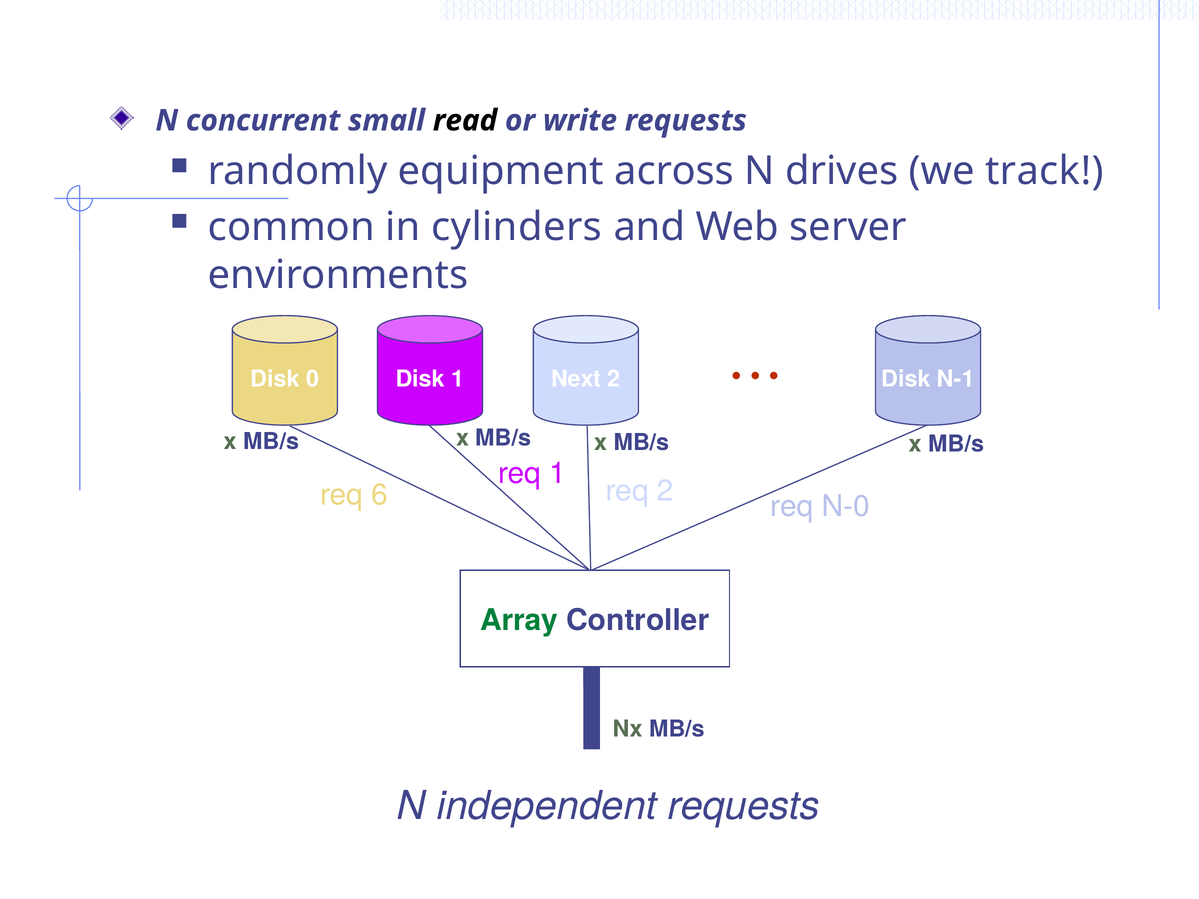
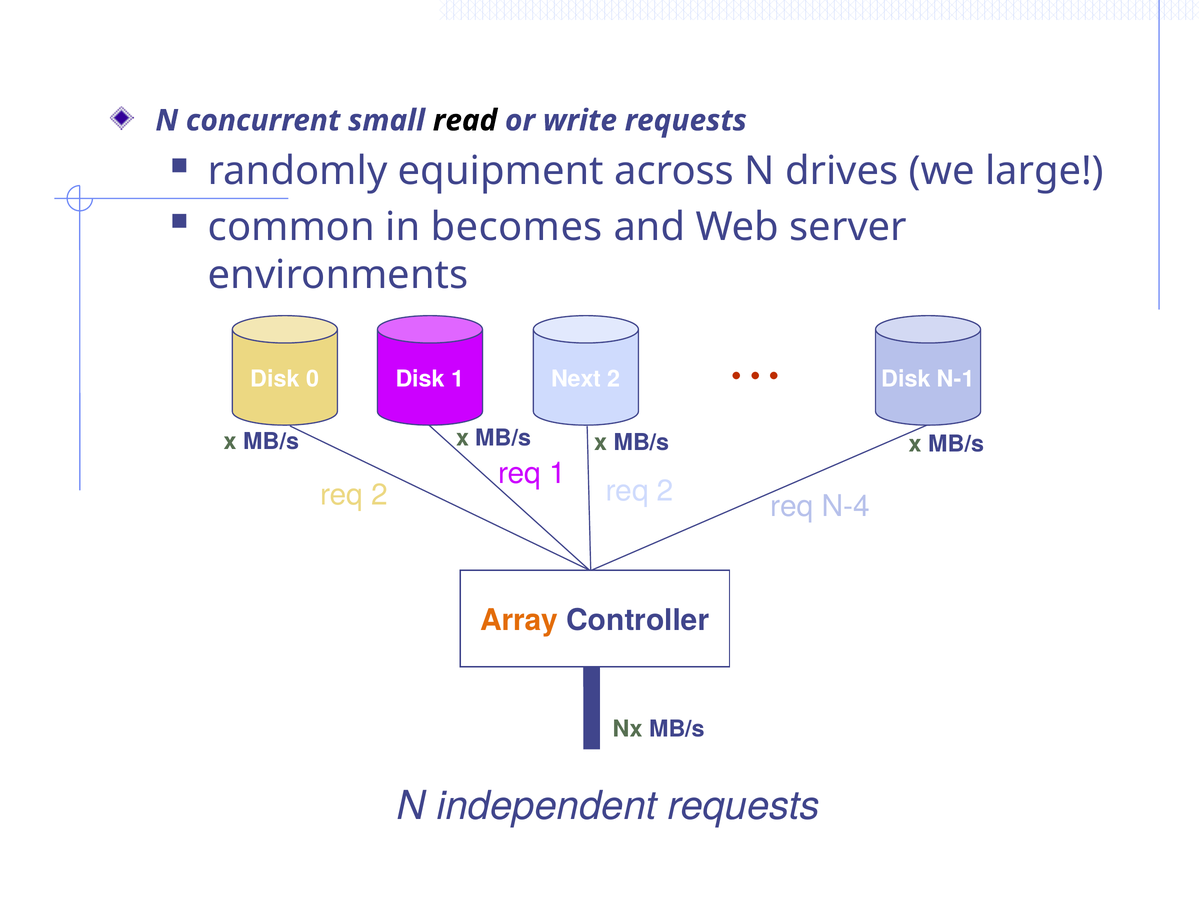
track: track -> large (1045, 171)
cylinders: cylinders -> becomes (517, 227)
6: 6 -> 2 (379, 495)
N-0: N-0 -> N-4 (846, 507)
Array colour: green -> orange (519, 621)
